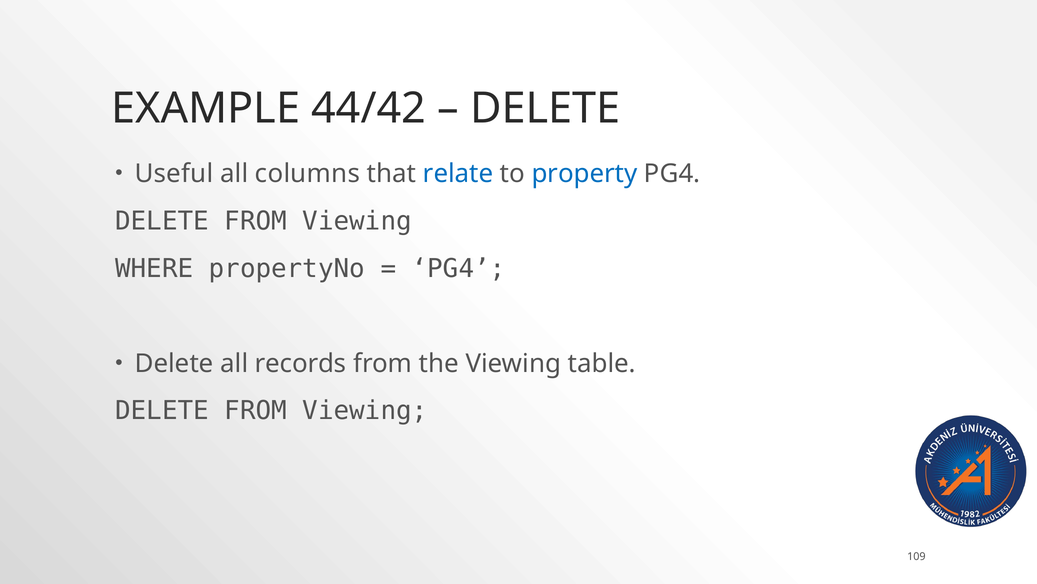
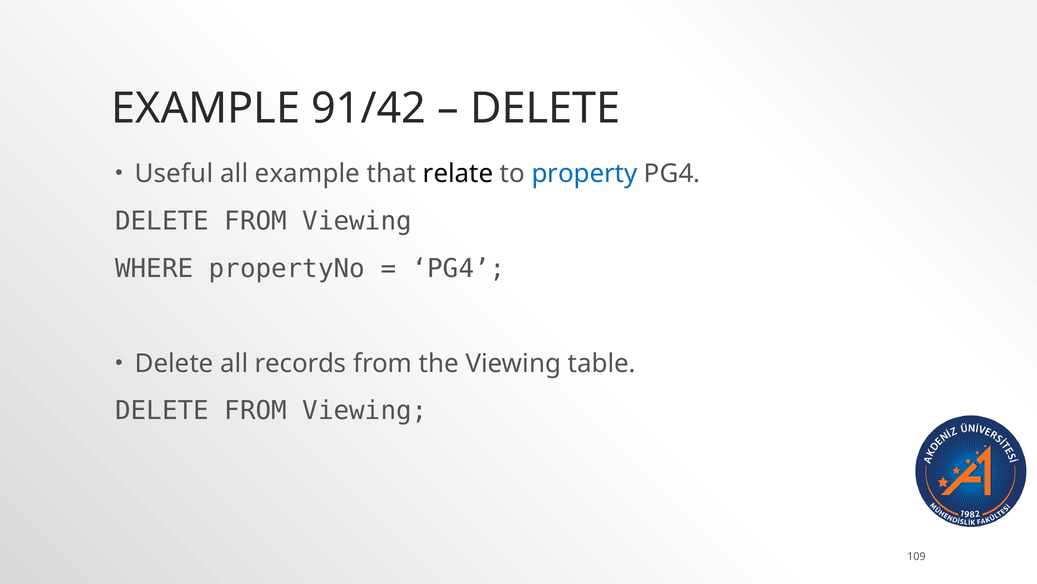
44/42: 44/42 -> 91/42 (369, 109)
all columns: columns -> example (307, 173)
relate colour: blue -> black (458, 173)
